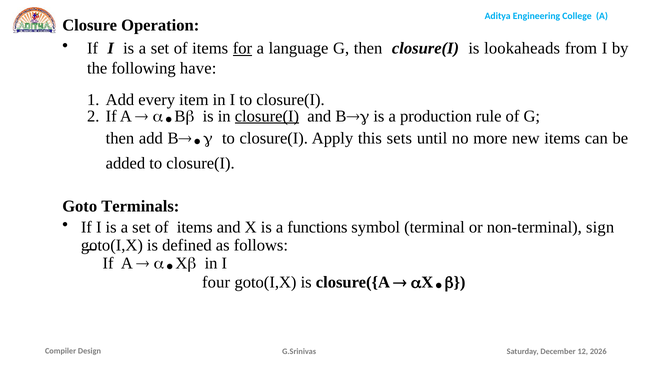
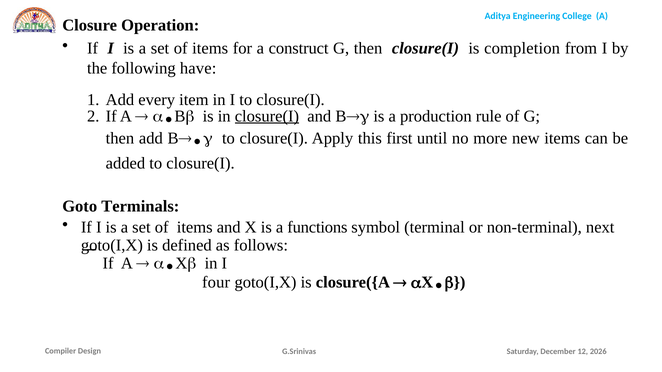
for underline: present -> none (242, 48)
language: language -> construct (299, 48)
lookaheads: lookaheads -> completion (522, 48)
sets: sets -> first (399, 138)
sign: sign -> next (600, 228)
